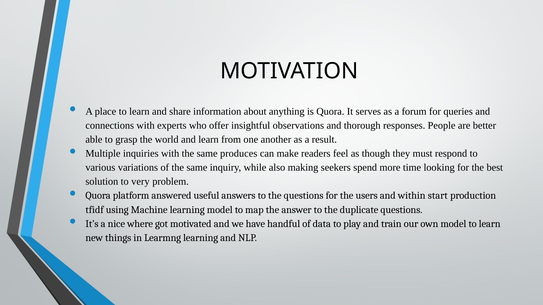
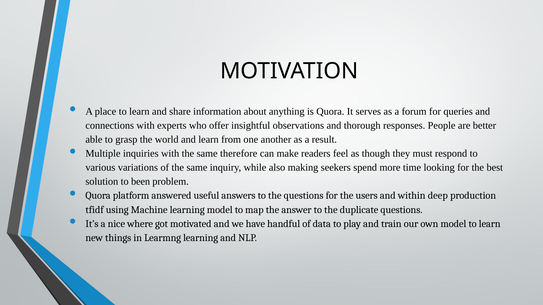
produces: produces -> therefore (239, 154)
very: very -> been (141, 182)
start: start -> deep (438, 196)
